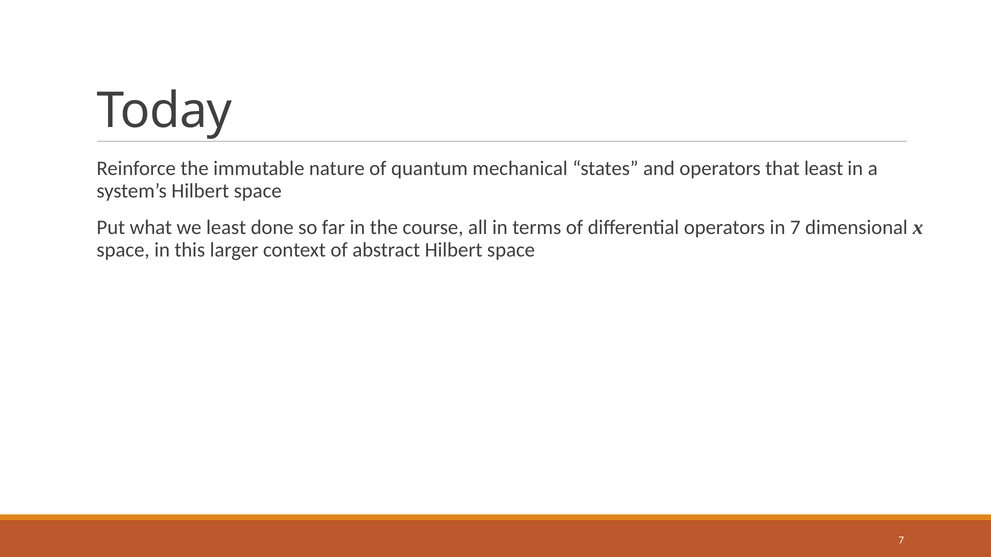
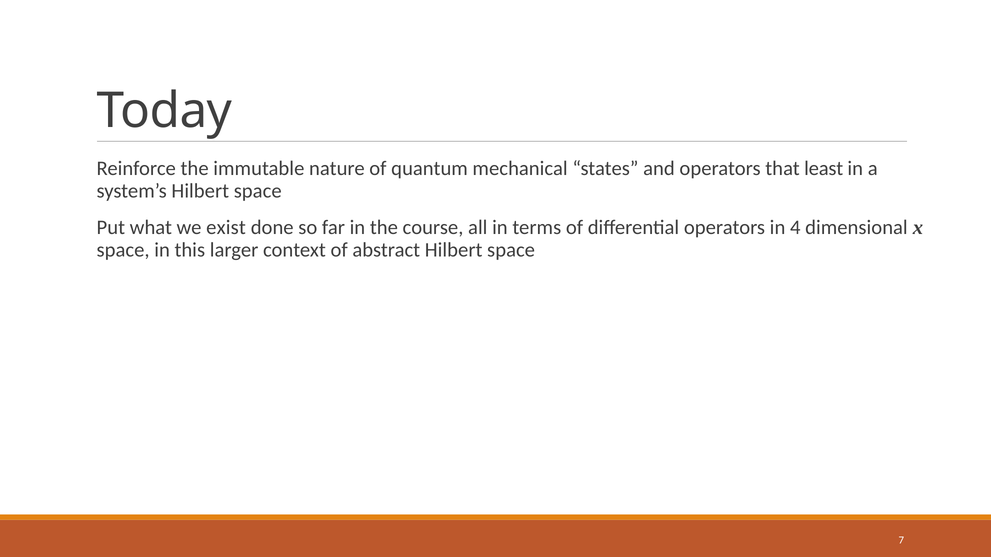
we least: least -> exist (226, 228)
in 7: 7 -> 4 (795, 228)
